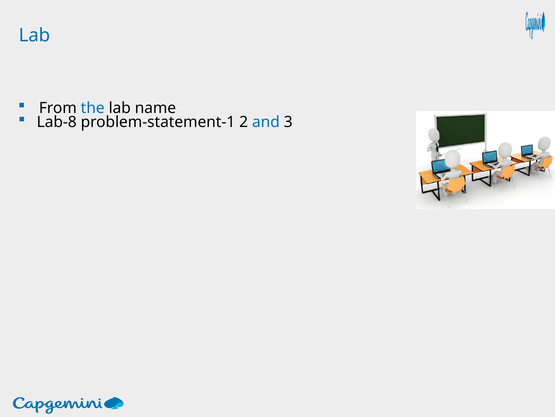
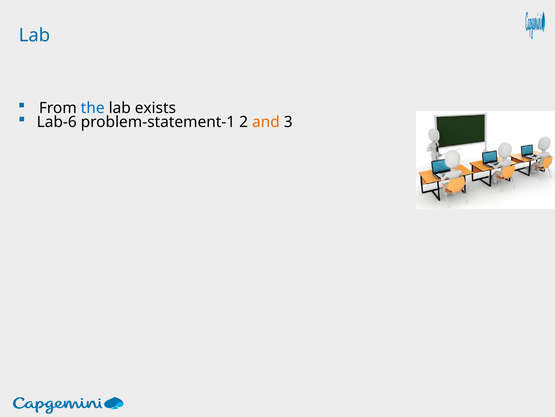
name: name -> exists (155, 108)
Lab-8: Lab-8 -> Lab-6 (57, 122)
and colour: blue -> orange (266, 122)
